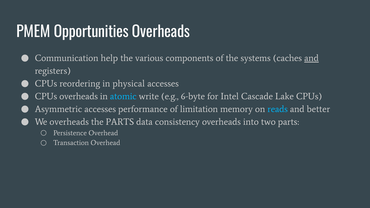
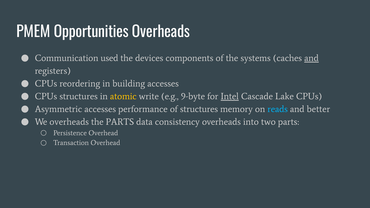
help: help -> used (109, 58)
various: various -> devices (149, 58)
physical: physical -> building (129, 84)
CPUs overheads: overheads -> structures (79, 96)
atomic colour: light blue -> yellow (123, 96)
6-byte: 6-byte -> 9-byte (193, 96)
Intel underline: none -> present (230, 96)
of limitation: limitation -> structures (199, 109)
